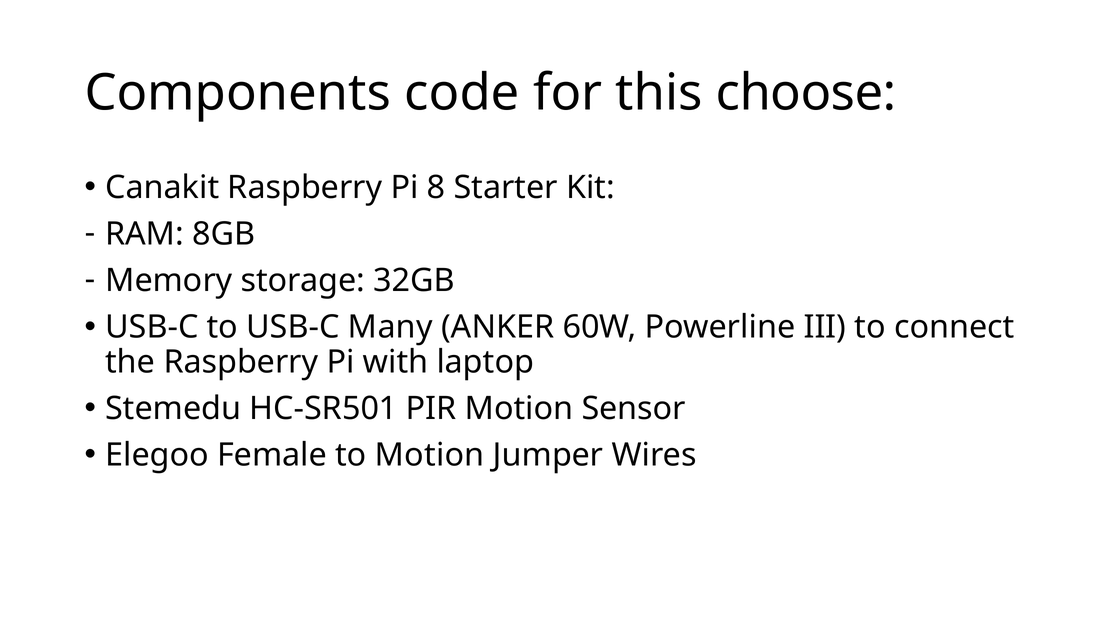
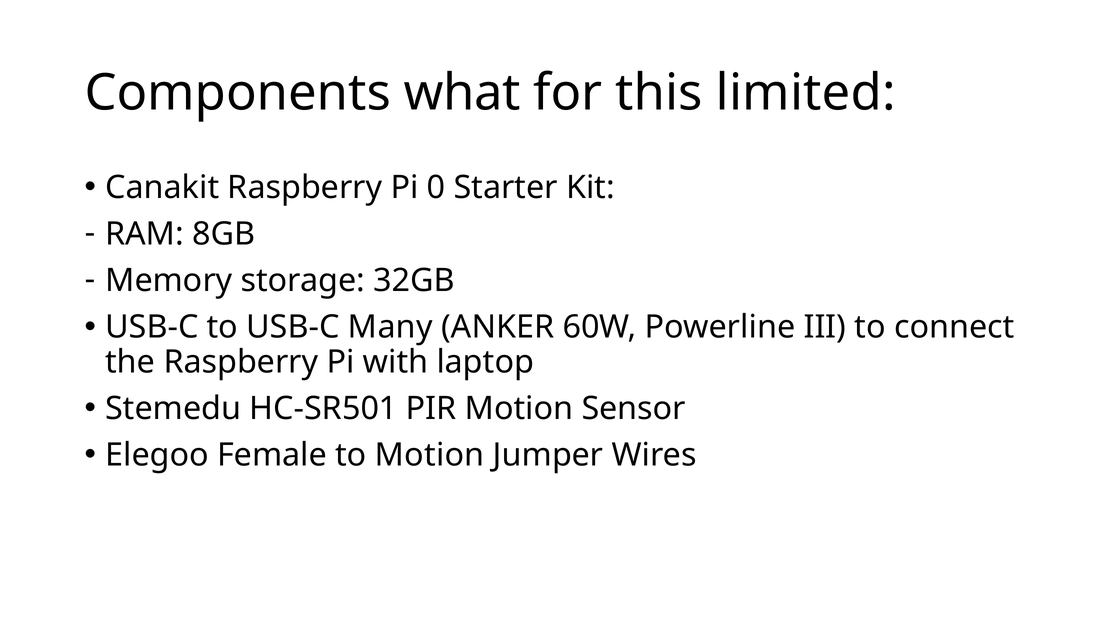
code: code -> what (462, 93)
choose: choose -> limited (806, 93)
8: 8 -> 0 (436, 188)
